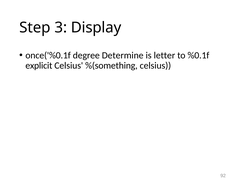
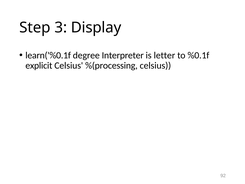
once('%0.1f: once('%0.1f -> learn('%0.1f (48, 55)
Determine: Determine -> Interpreter (123, 55)
%(something: %(something -> %(processing (111, 66)
